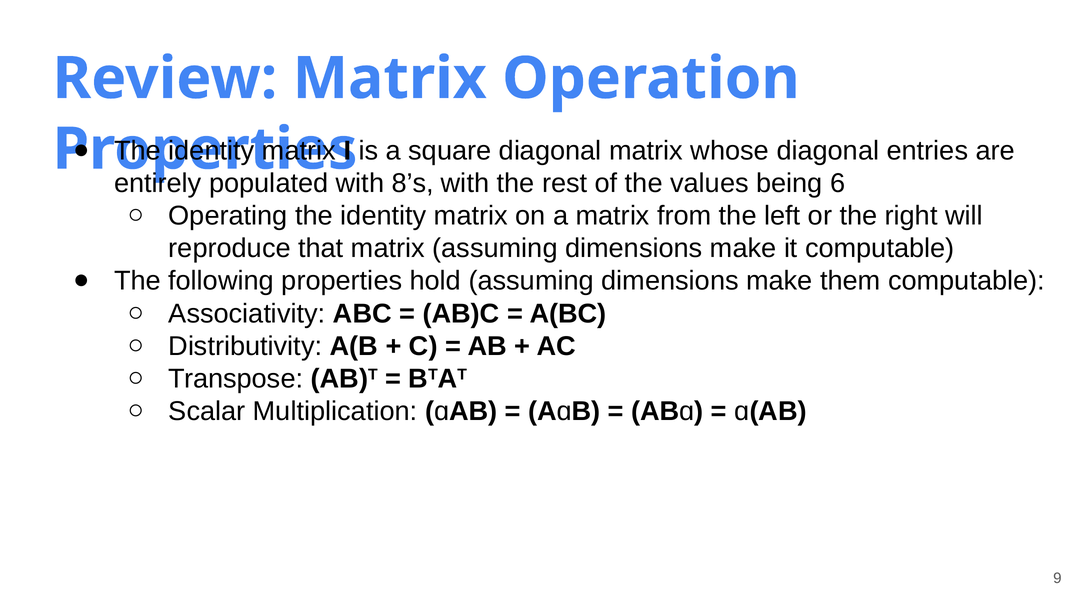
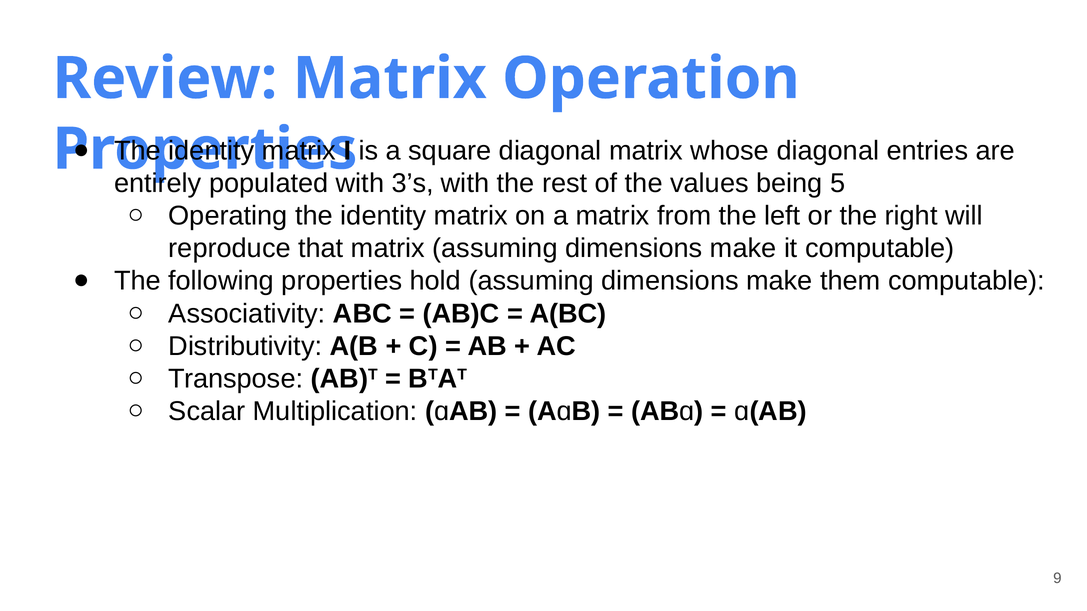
8’s: 8’s -> 3’s (413, 183)
6: 6 -> 5 (838, 183)
